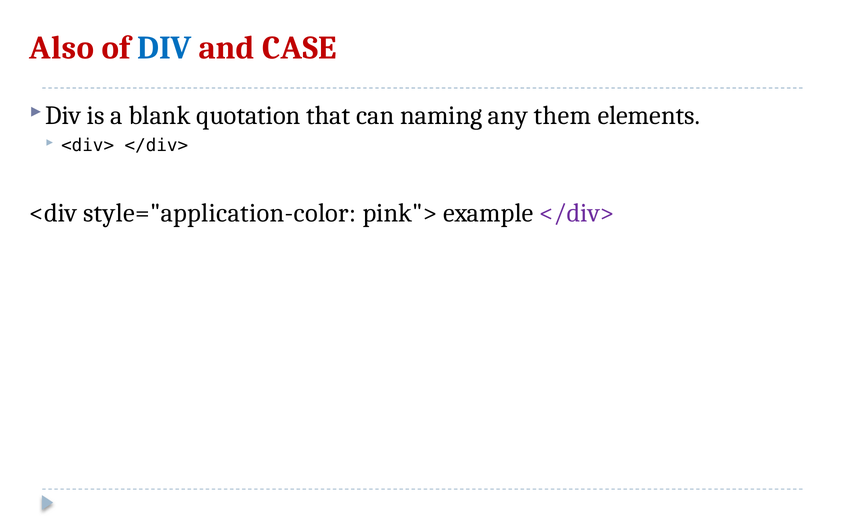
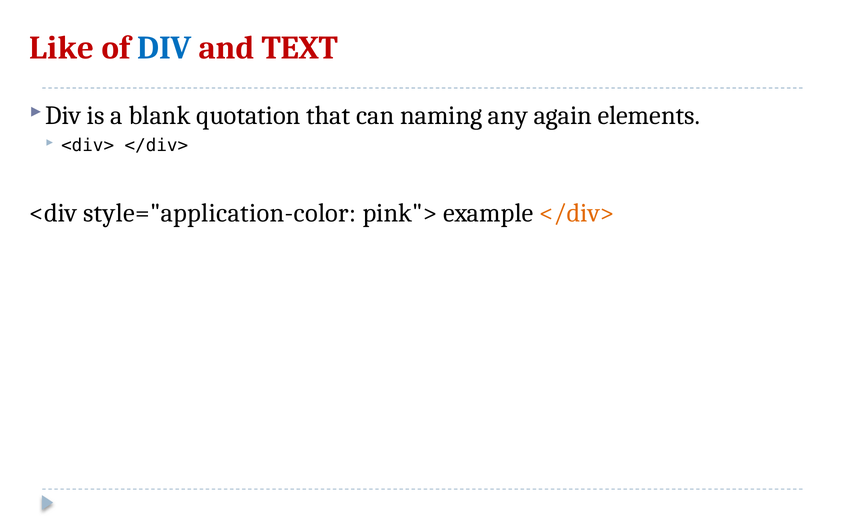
Also: Also -> Like (62, 48)
CASE: CASE -> TEXT (300, 48)
them: them -> again (563, 116)
</div> colour: purple -> orange (577, 213)
